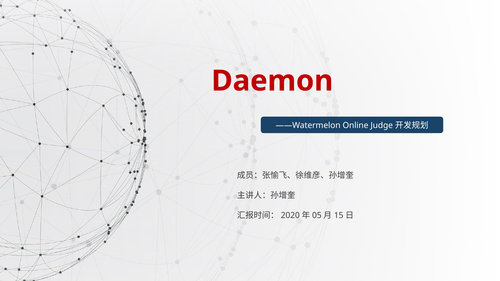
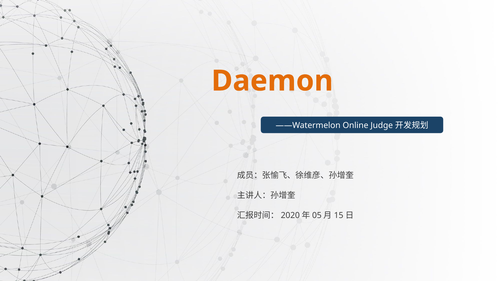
Daemon colour: red -> orange (272, 81)
